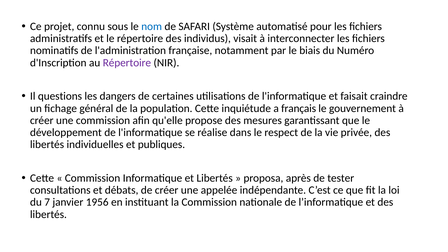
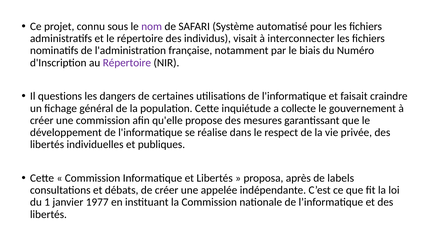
nom colour: blue -> purple (152, 26)
français: français -> collecte (299, 108)
tester: tester -> labels (341, 178)
7: 7 -> 1 (47, 202)
1956: 1956 -> 1977 (97, 202)
